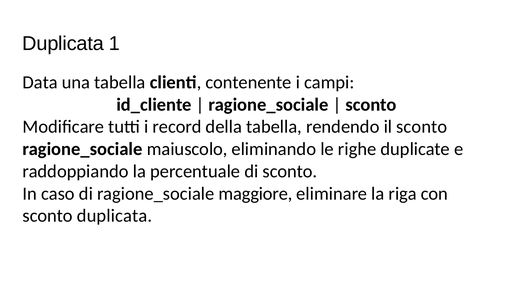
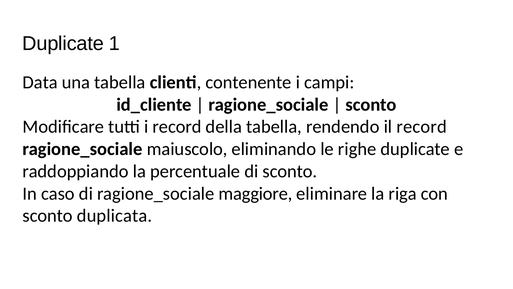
Duplicata: Duplicata -> Duplicate (63, 43)
il sconto: sconto -> record (422, 127)
